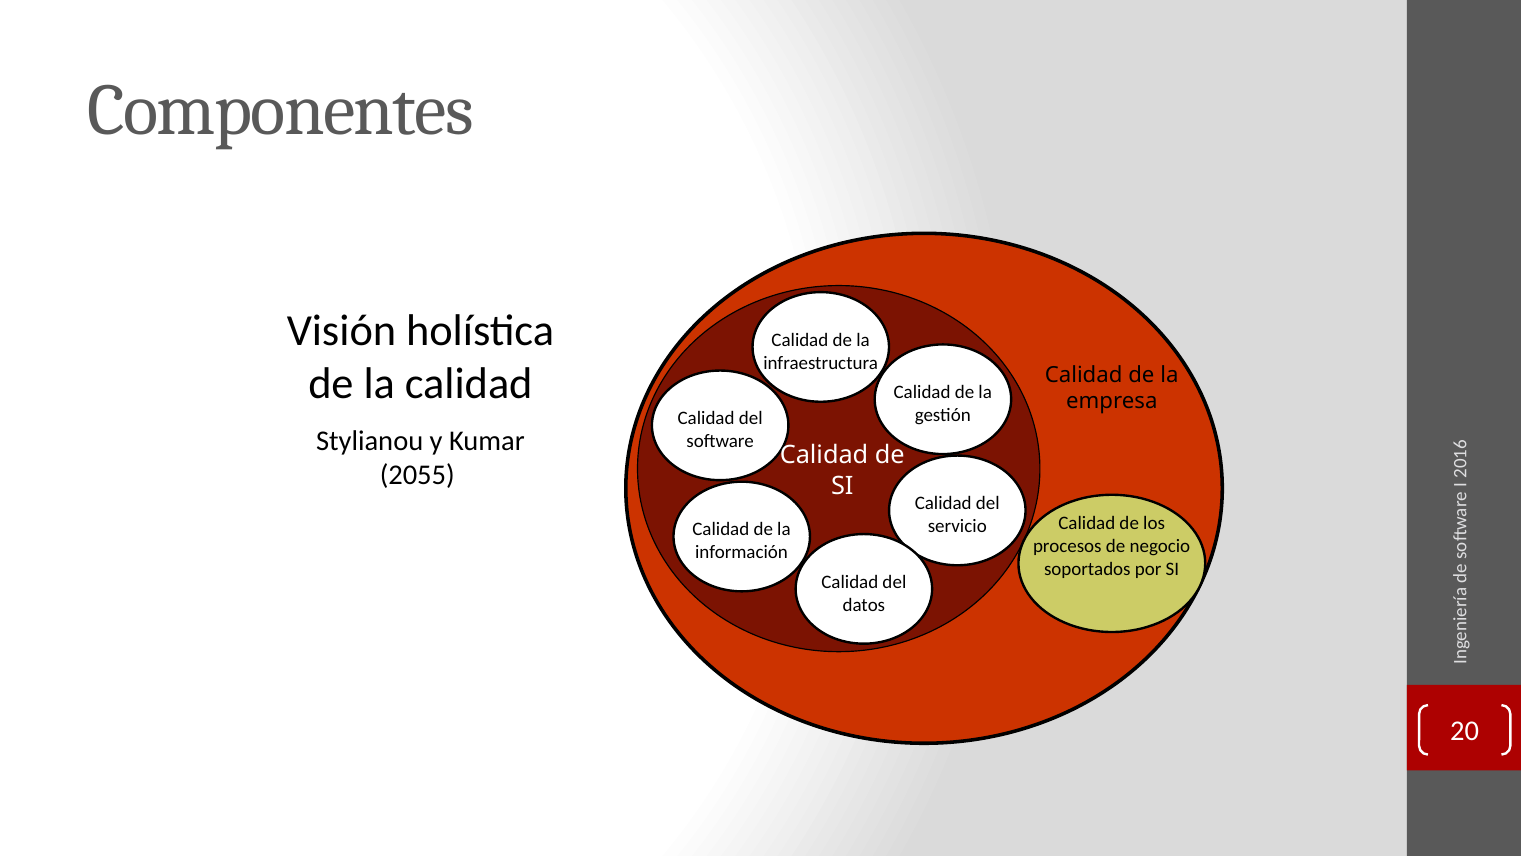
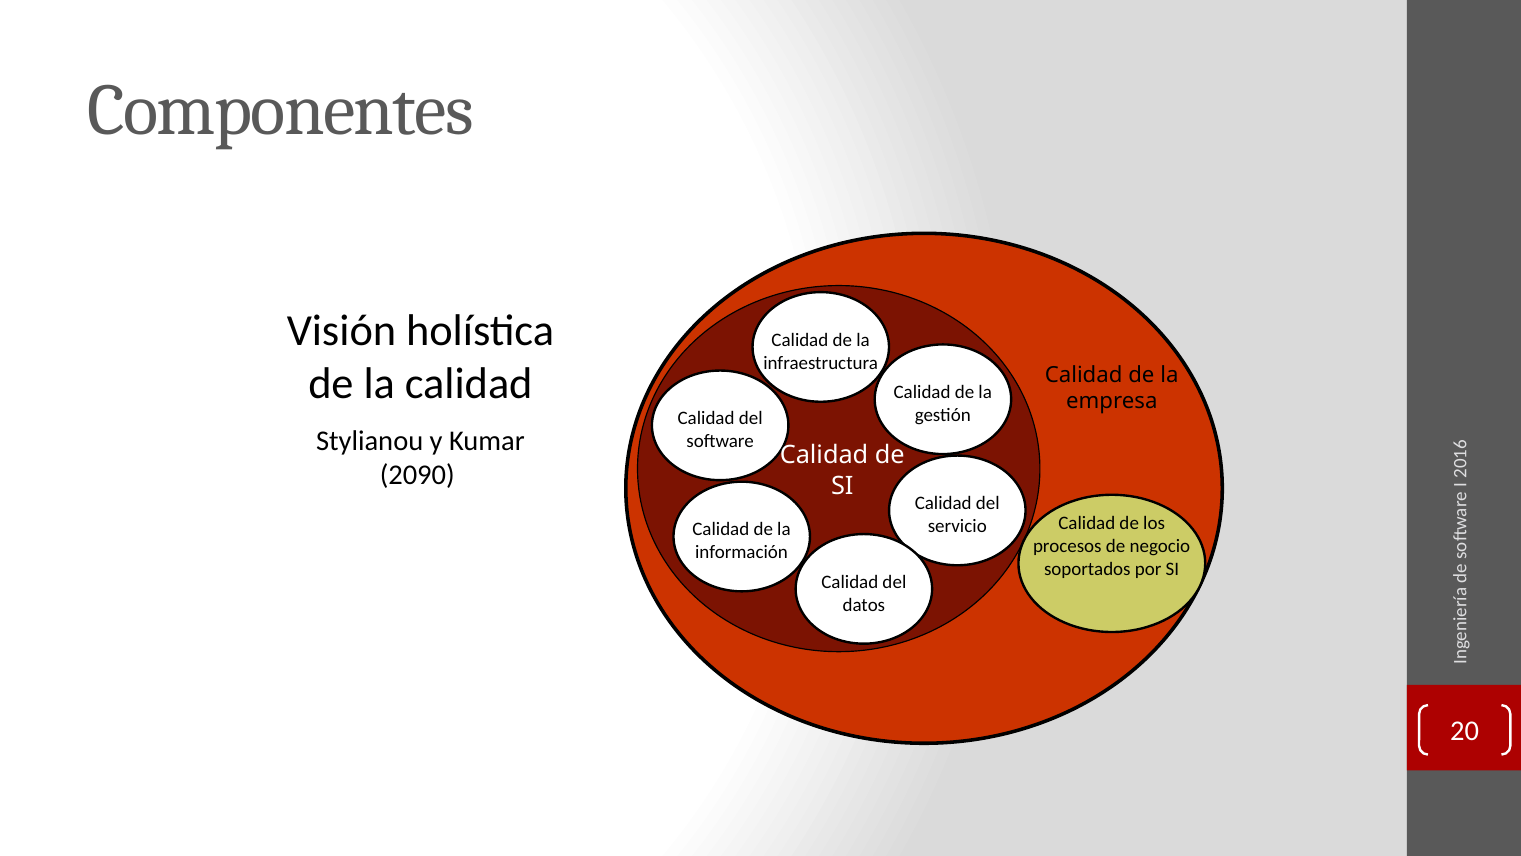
2055: 2055 -> 2090 (417, 475)
